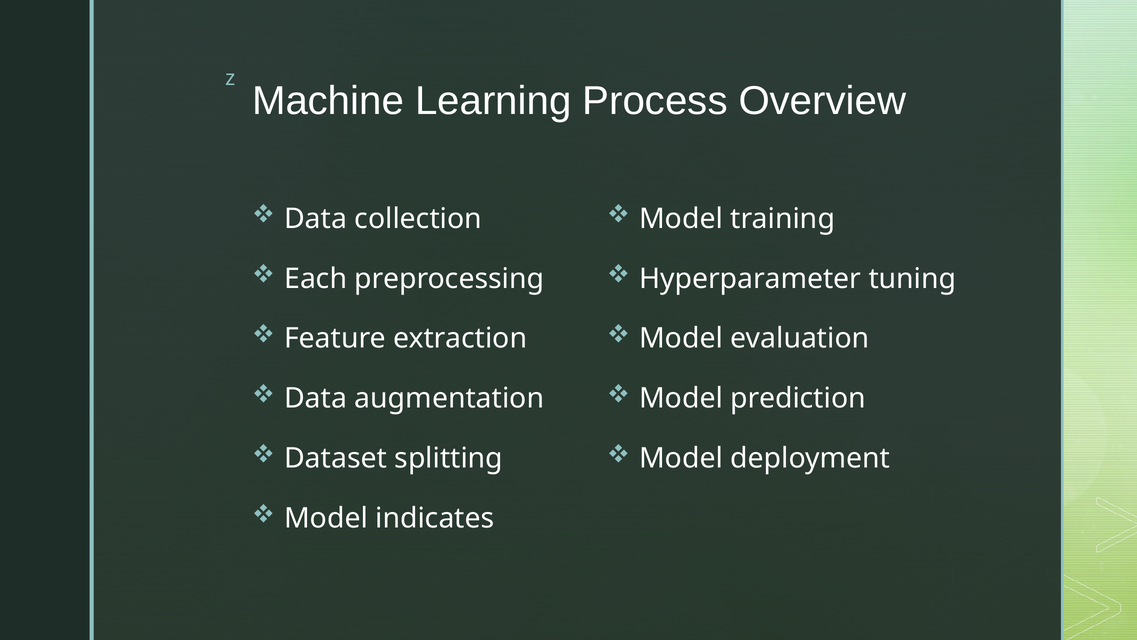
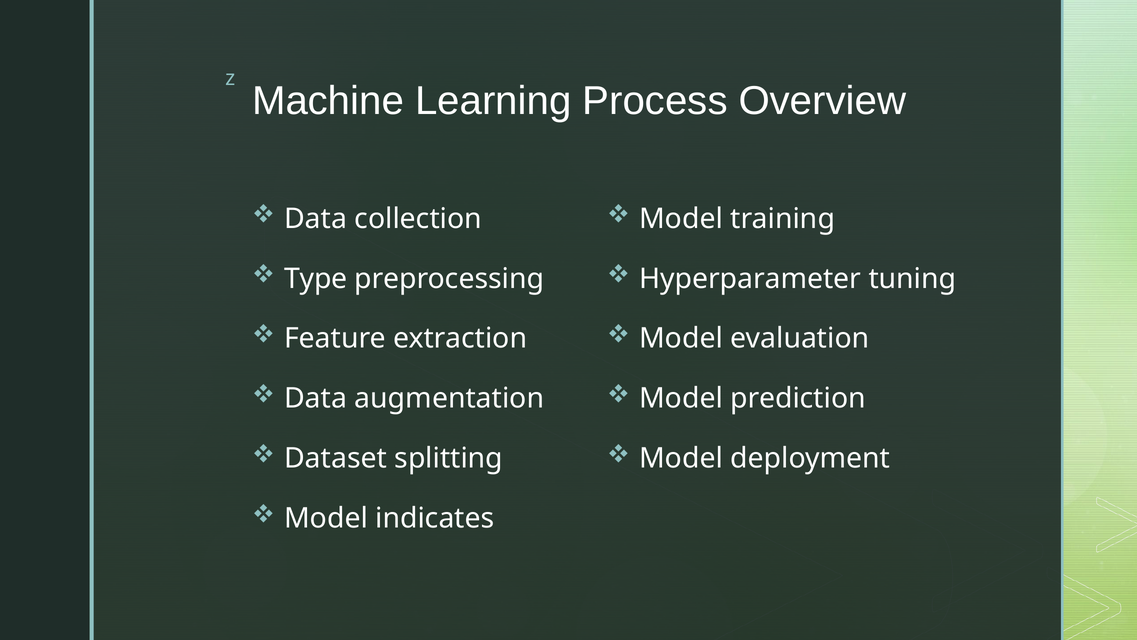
Each: Each -> Type (316, 278)
